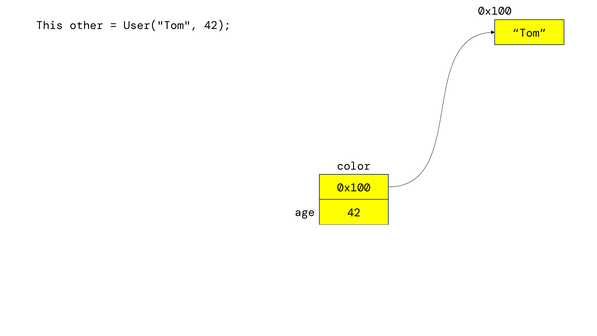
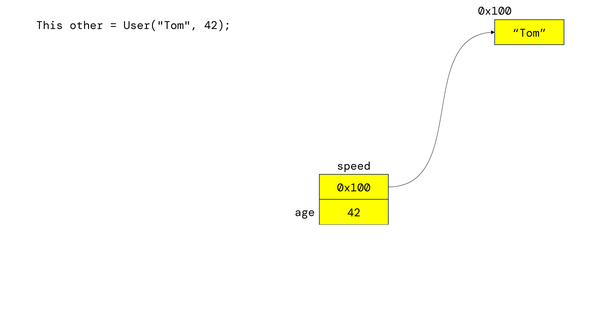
color: color -> speed (354, 166)
